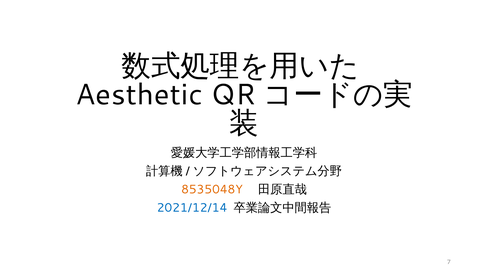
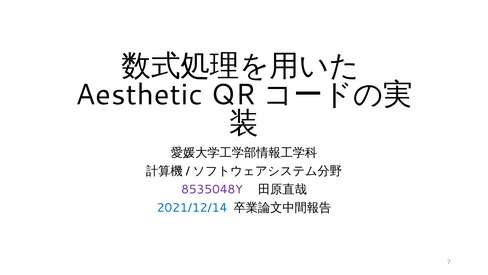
8535048Y colour: orange -> purple (212, 189)
